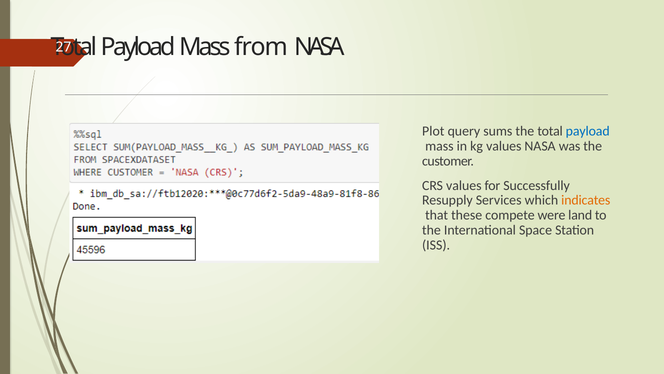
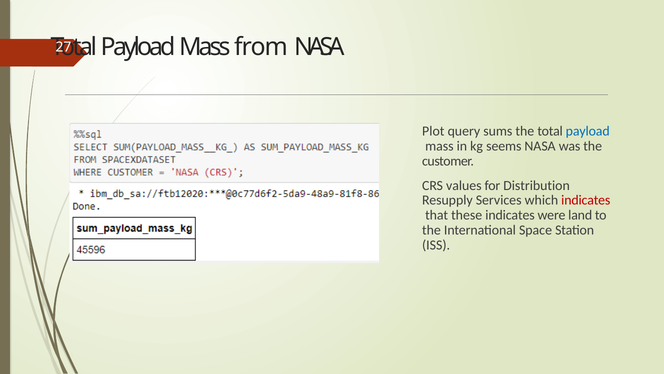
kg values: values -> seems (504, 146)
Successfully: Successfully -> Distribution (537, 185)
indicates colour: orange -> red (586, 200)
these compete: compete -> indicates (510, 215)
